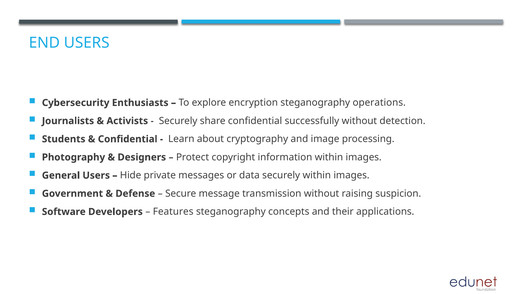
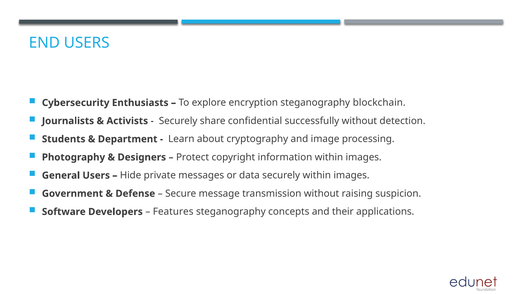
operations: operations -> blockchain (379, 103)
Confidential: Confidential -> Department (128, 139)
